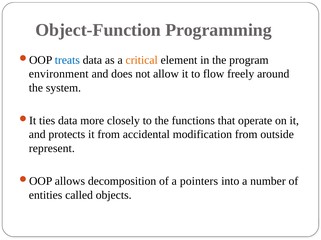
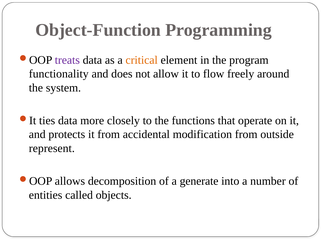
treats colour: blue -> purple (67, 60)
environment: environment -> functionality (59, 74)
pointers: pointers -> generate (199, 182)
